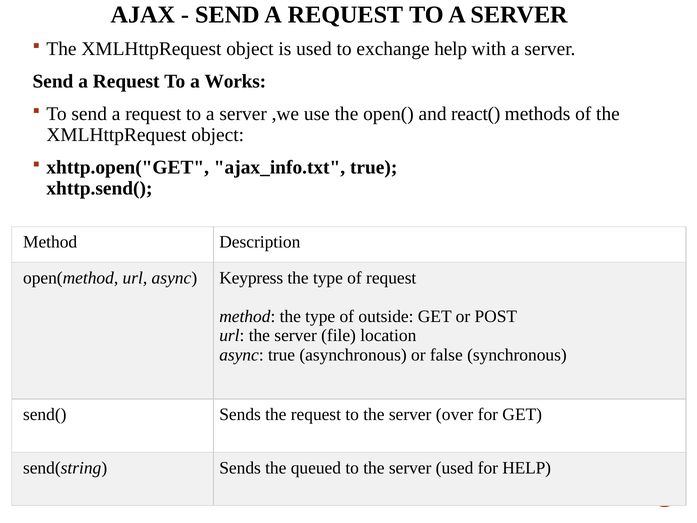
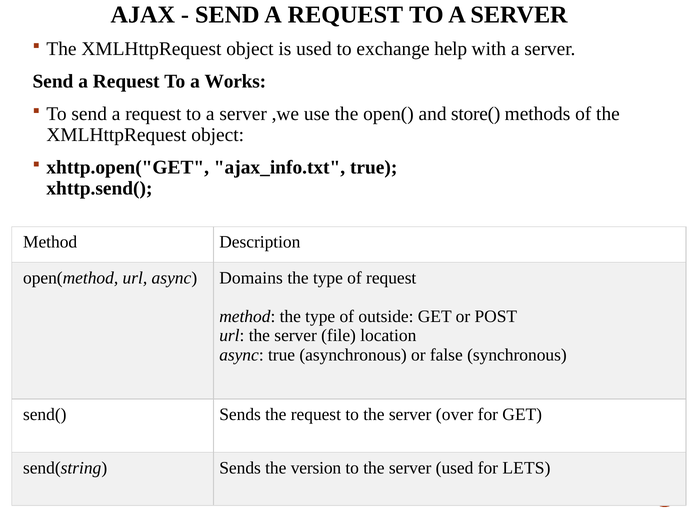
react(: react( -> store( (476, 114)
Keypress: Keypress -> Domains (251, 278)
queued: queued -> version (316, 468)
for HELP: HELP -> LETS (526, 468)
